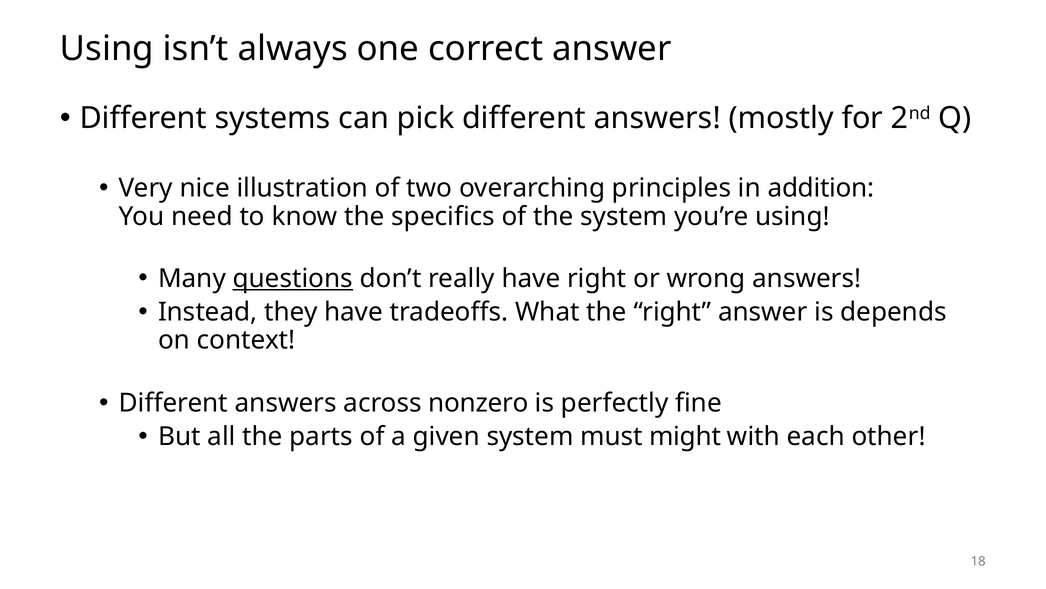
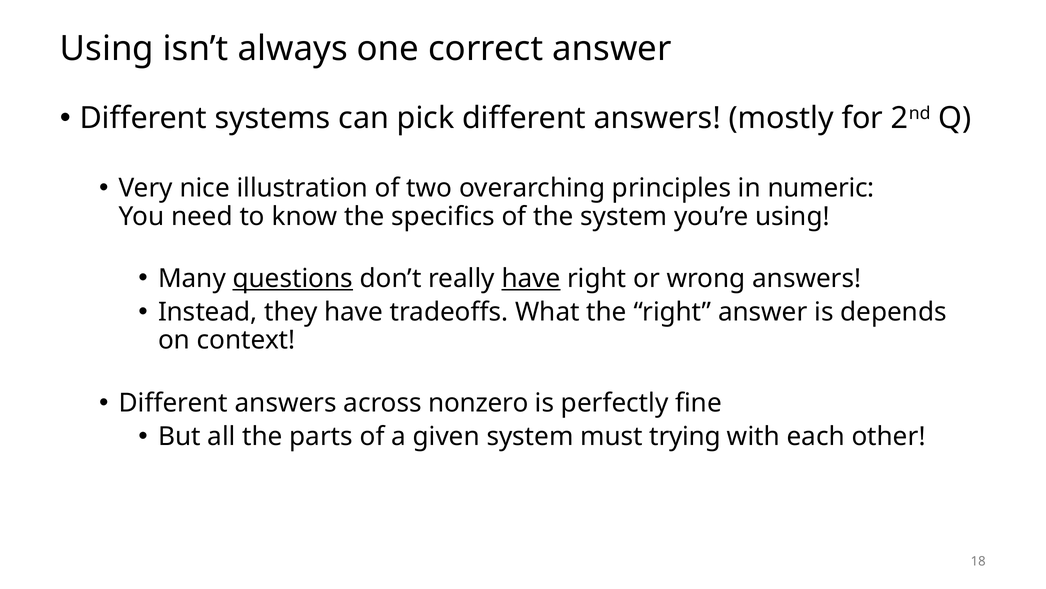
addition: addition -> numeric (821, 188)
have underline: none -> present (531, 278)
might: might -> trying (685, 436)
